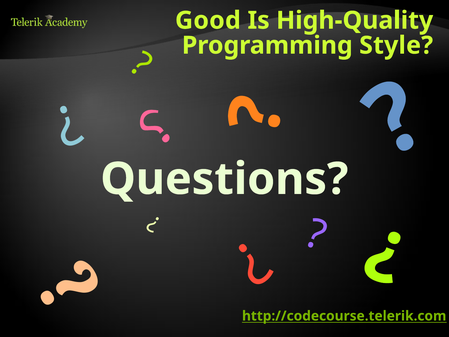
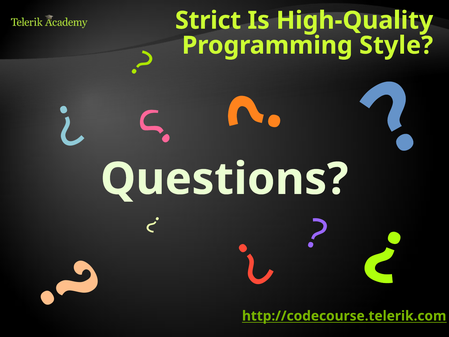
Good: Good -> Strict (208, 20)
